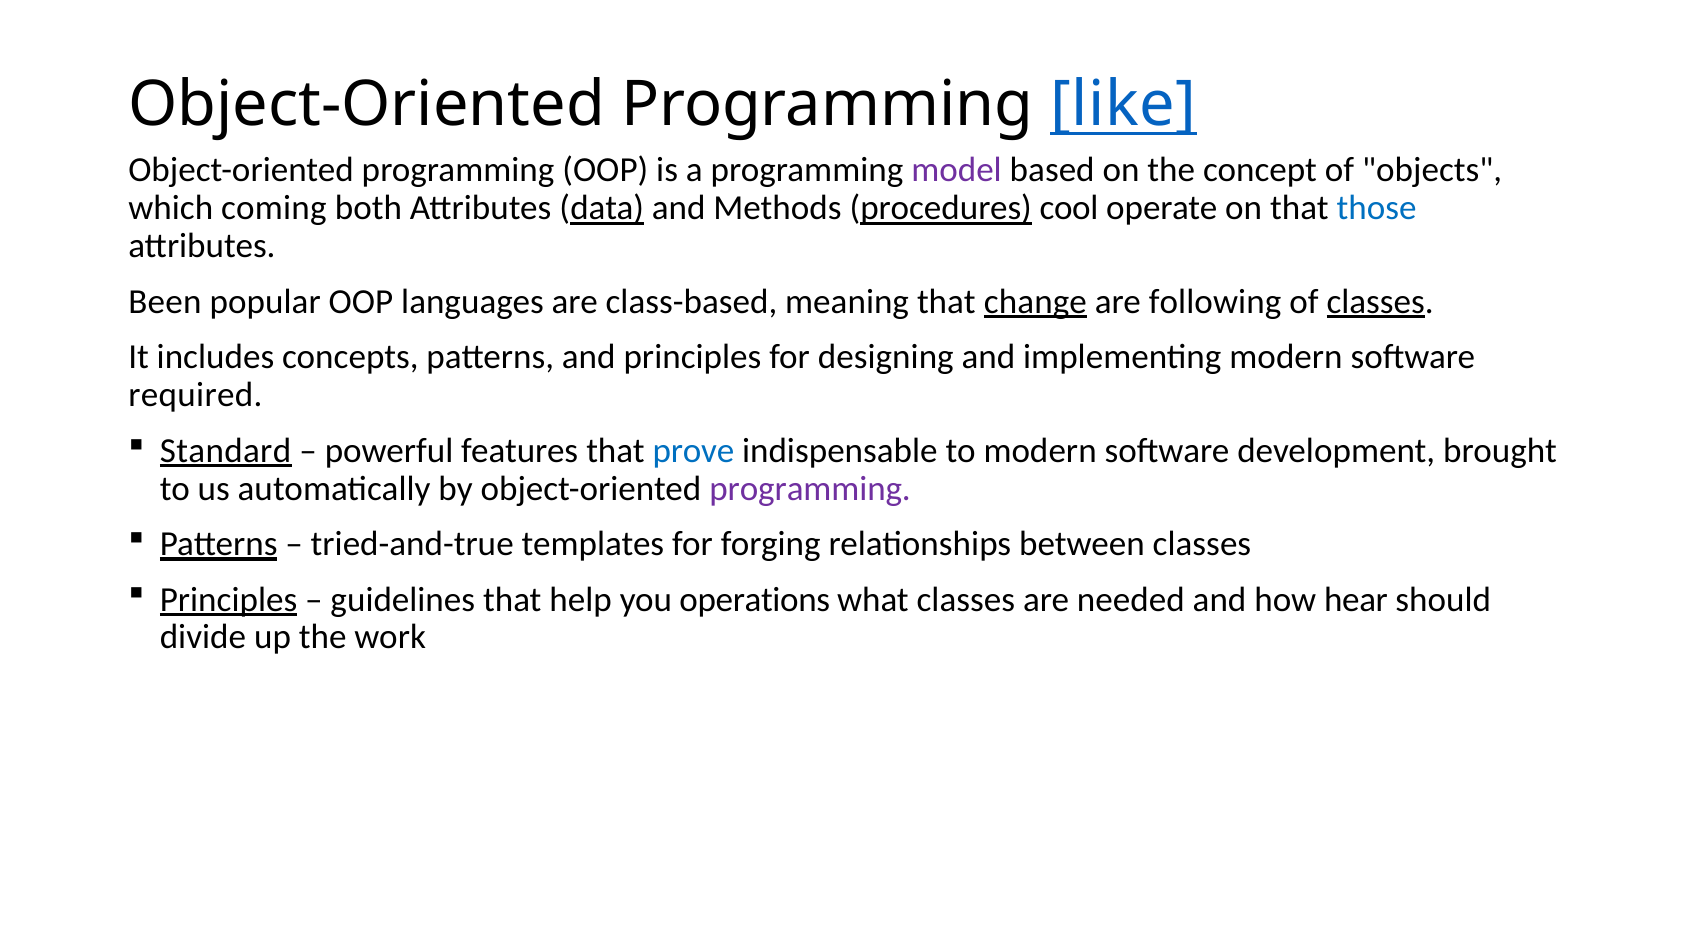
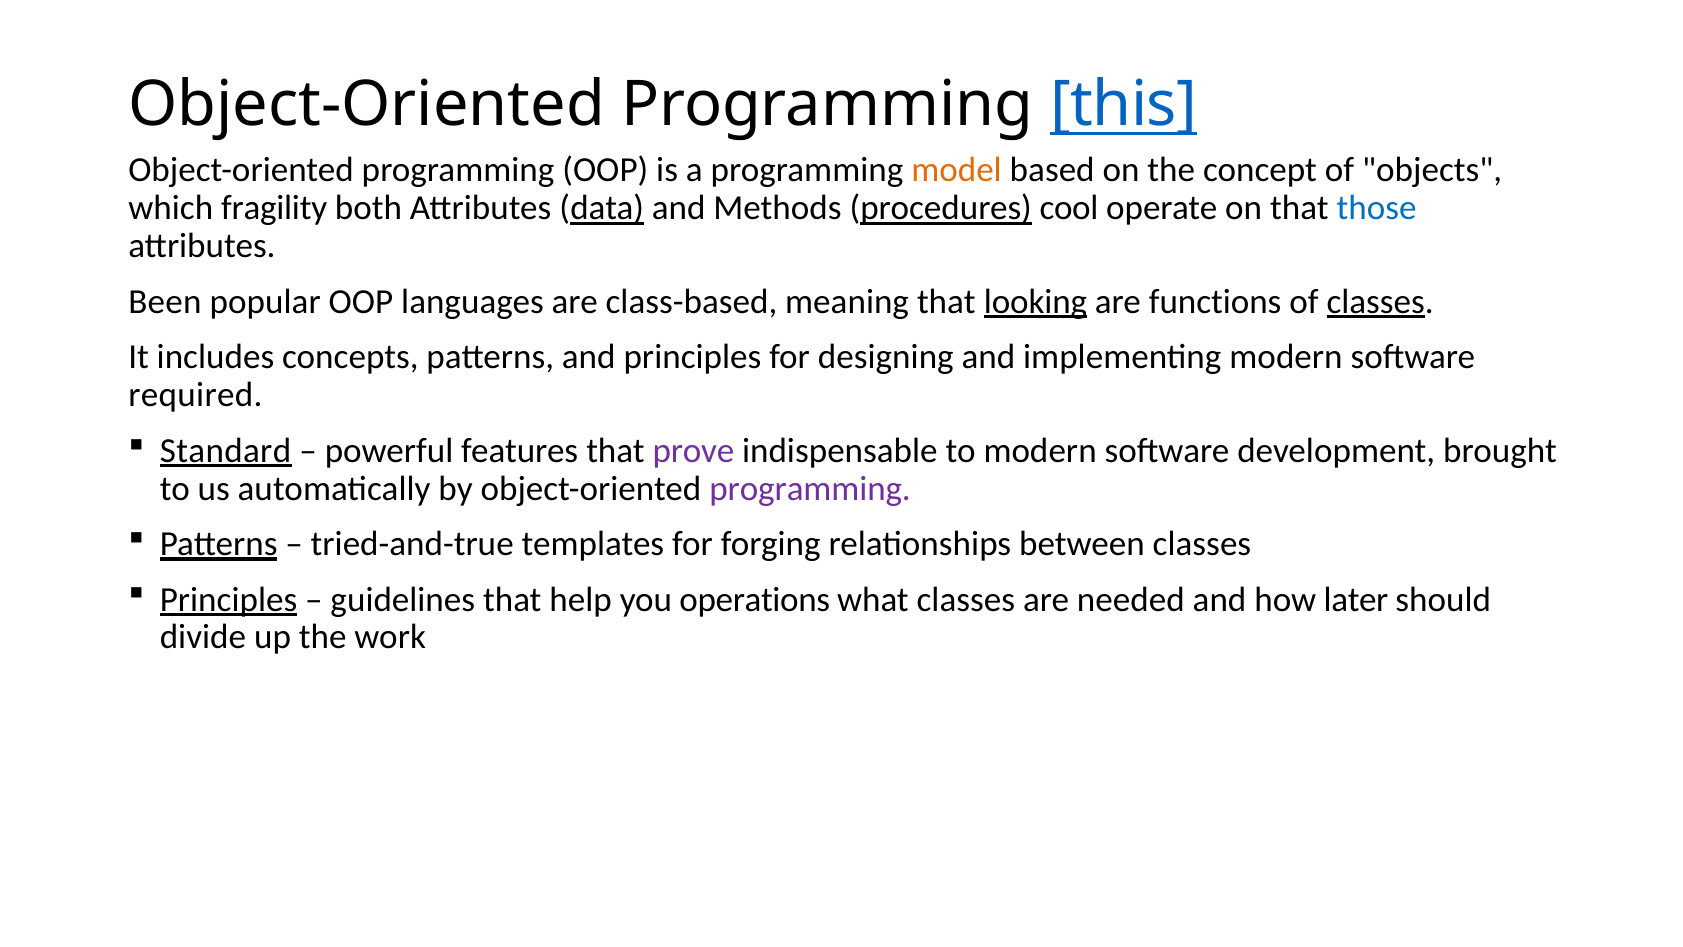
like: like -> this (1124, 105)
model colour: purple -> orange (957, 170)
coming: coming -> fragility (274, 208)
change: change -> looking (1035, 302)
following: following -> functions (1215, 302)
prove colour: blue -> purple (693, 450)
hear: hear -> later (1356, 599)
